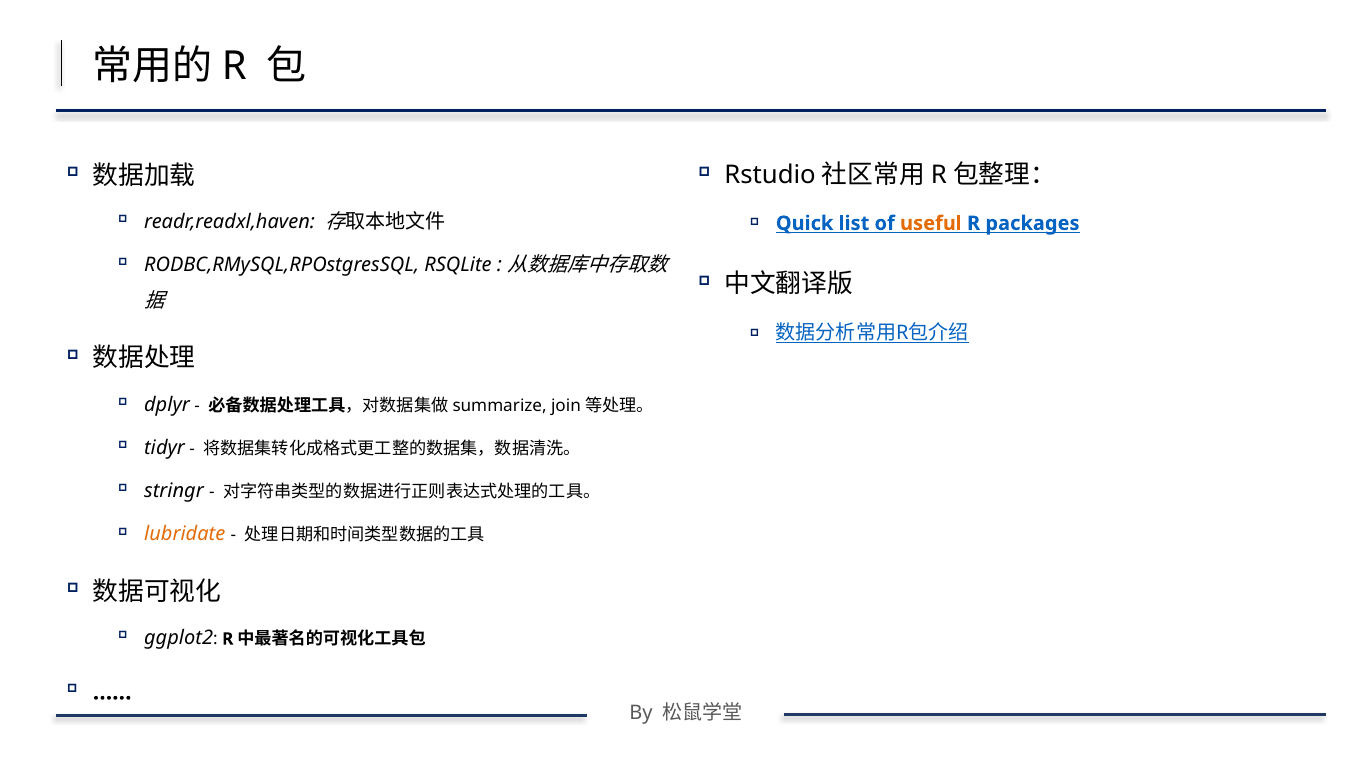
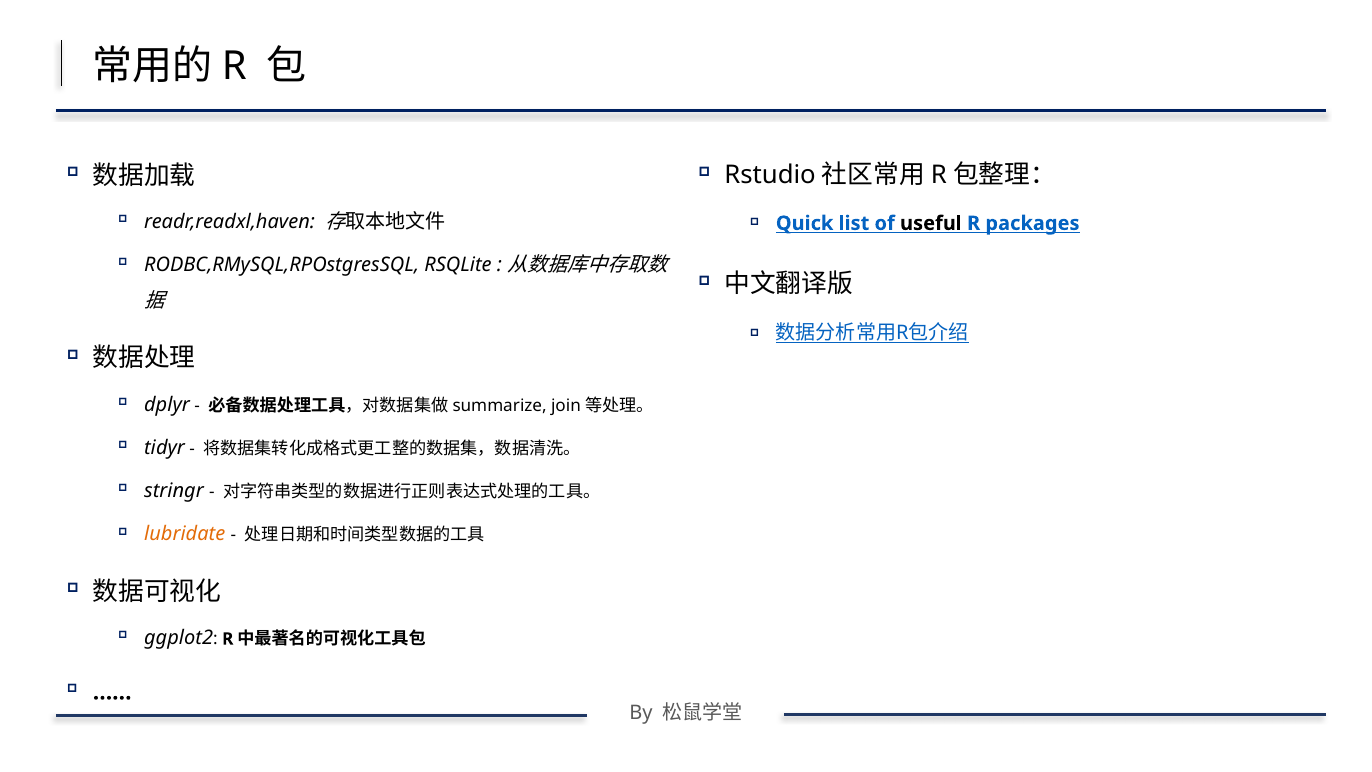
useful colour: orange -> black (931, 223)
